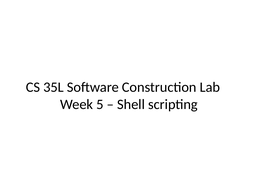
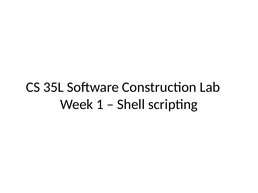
5: 5 -> 1 (100, 105)
